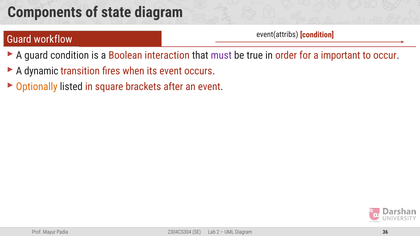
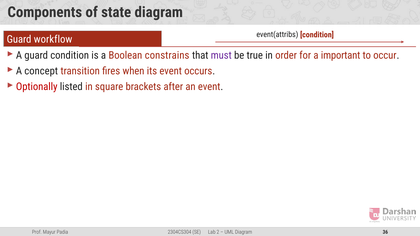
interaction: interaction -> constrains (167, 55)
dynamic: dynamic -> concept (41, 71)
Optionally colour: orange -> red (37, 87)
